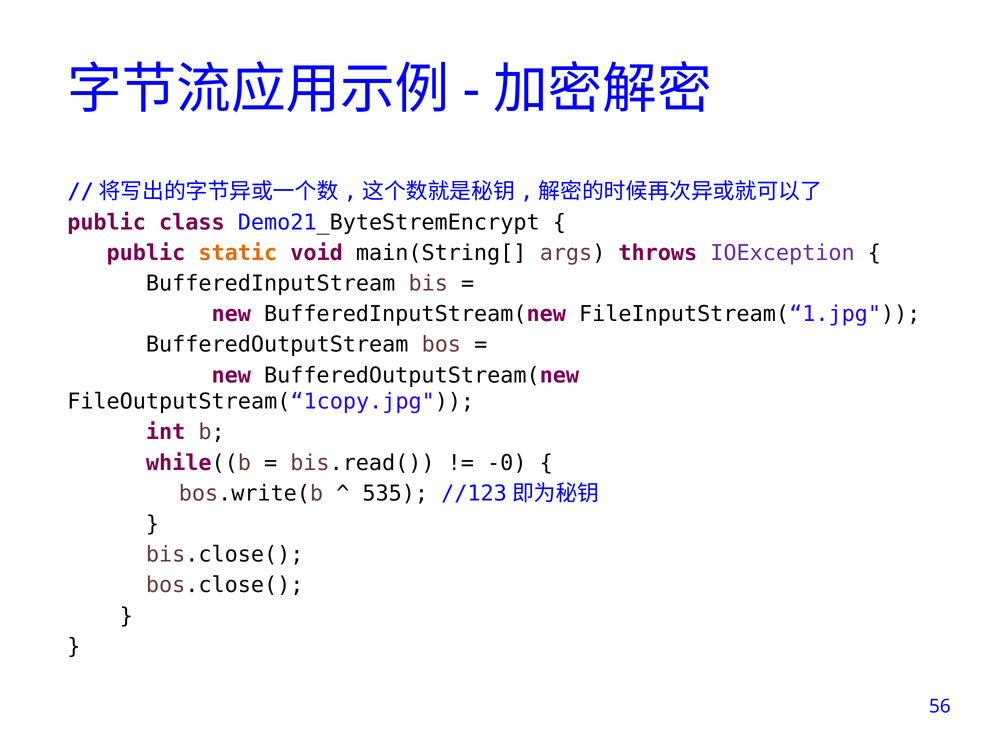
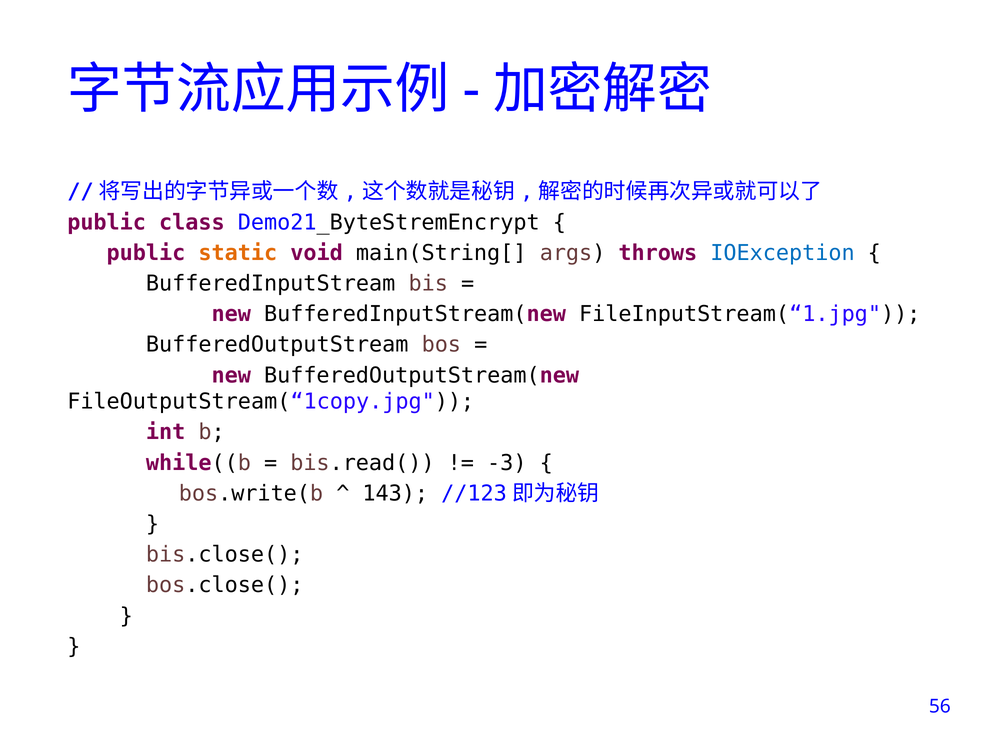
IOException colour: purple -> blue (783, 253)
-0: -0 -> -3 (507, 463)
535: 535 -> 143 (395, 493)
